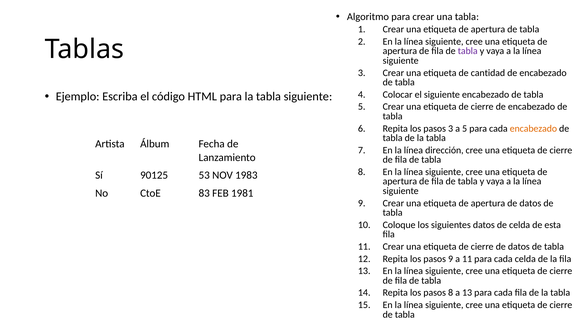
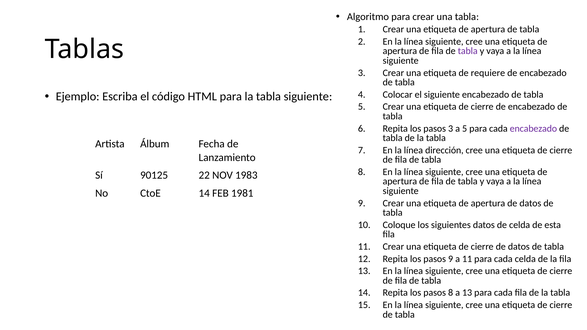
cantidad: cantidad -> requiere (488, 73)
encabezado colour: orange -> purple (533, 129)
53: 53 -> 22 (204, 175)
CtoE 83: 83 -> 14 (204, 193)
